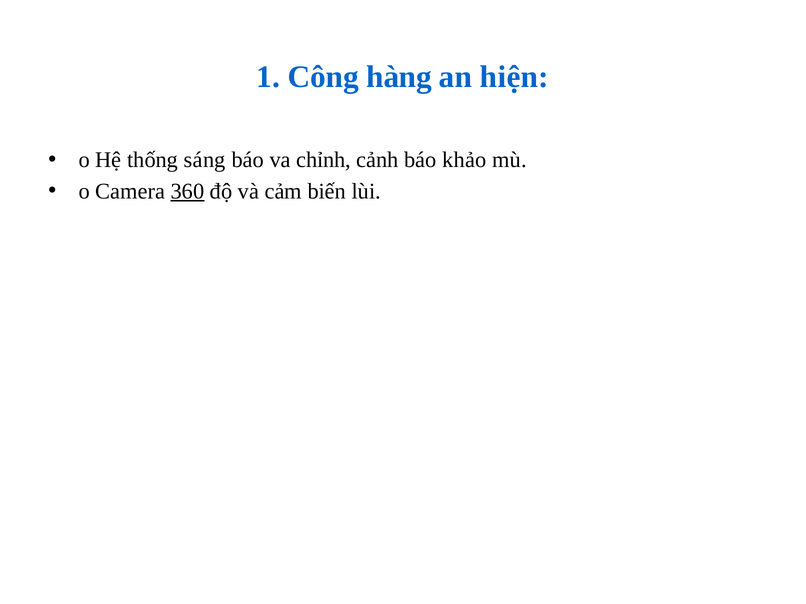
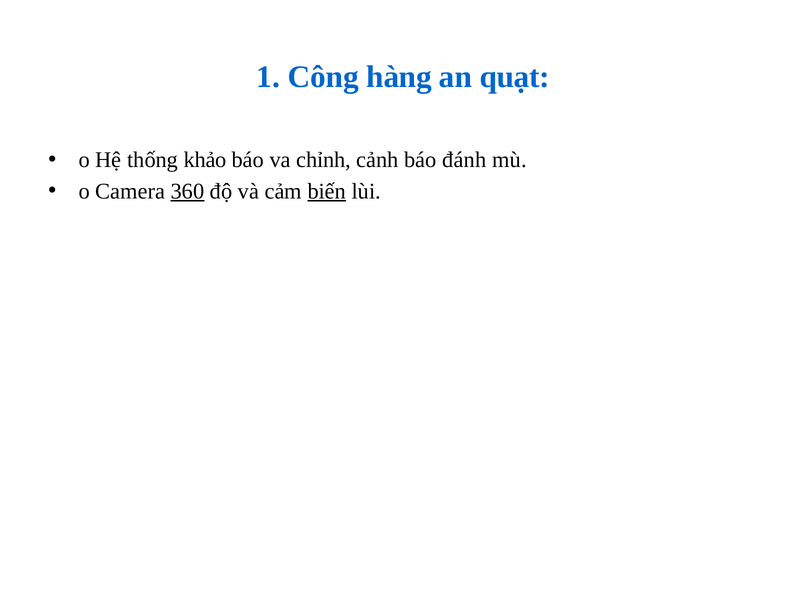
hiện: hiện -> quạt (515, 77)
sáng: sáng -> khảo (205, 160)
khảo: khảo -> đánh (464, 160)
biến underline: none -> present (327, 191)
